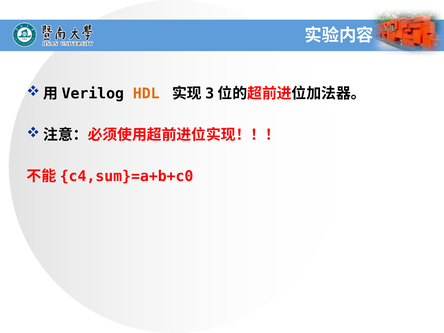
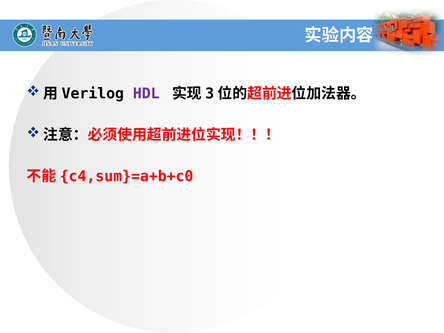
HDL colour: orange -> purple (146, 94)
